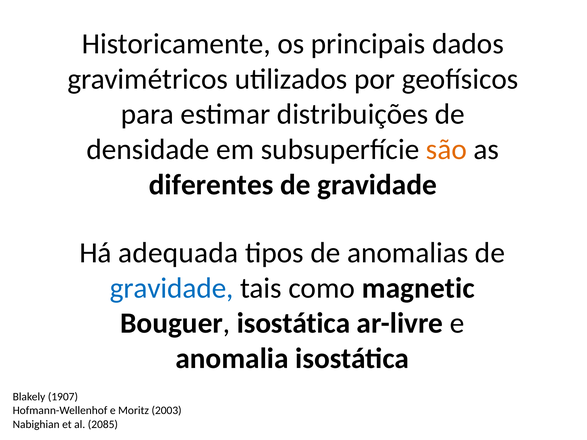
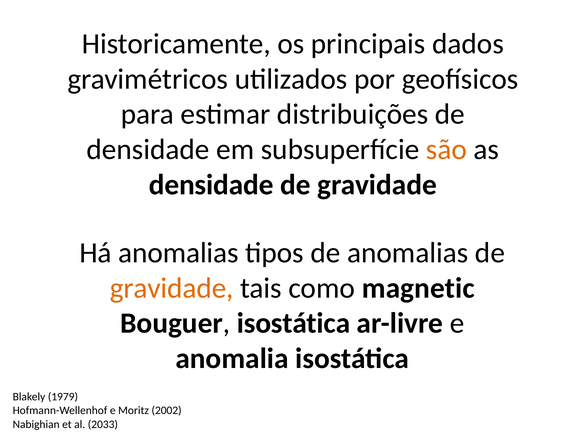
diferentes: diferentes -> densidade (211, 185)
Há adequada: adequada -> anomalias (178, 253)
gravidade colour: blue -> orange (172, 288)
1907: 1907 -> 1979 (63, 397)
2003: 2003 -> 2002 (167, 411)
2085: 2085 -> 2033 (103, 424)
